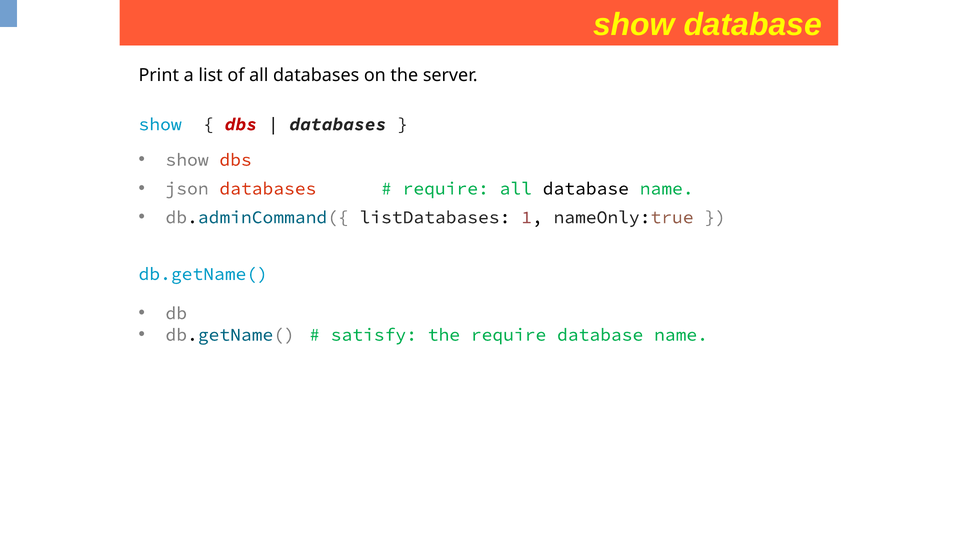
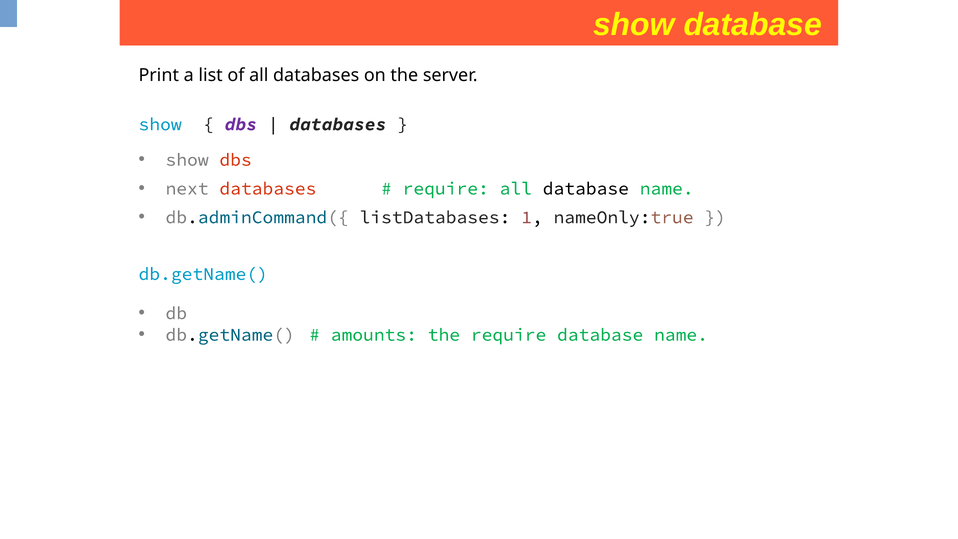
dbs colour: red -> purple (241, 124)
json: json -> next (187, 188)
satisfy: satisfy -> amounts (374, 335)
